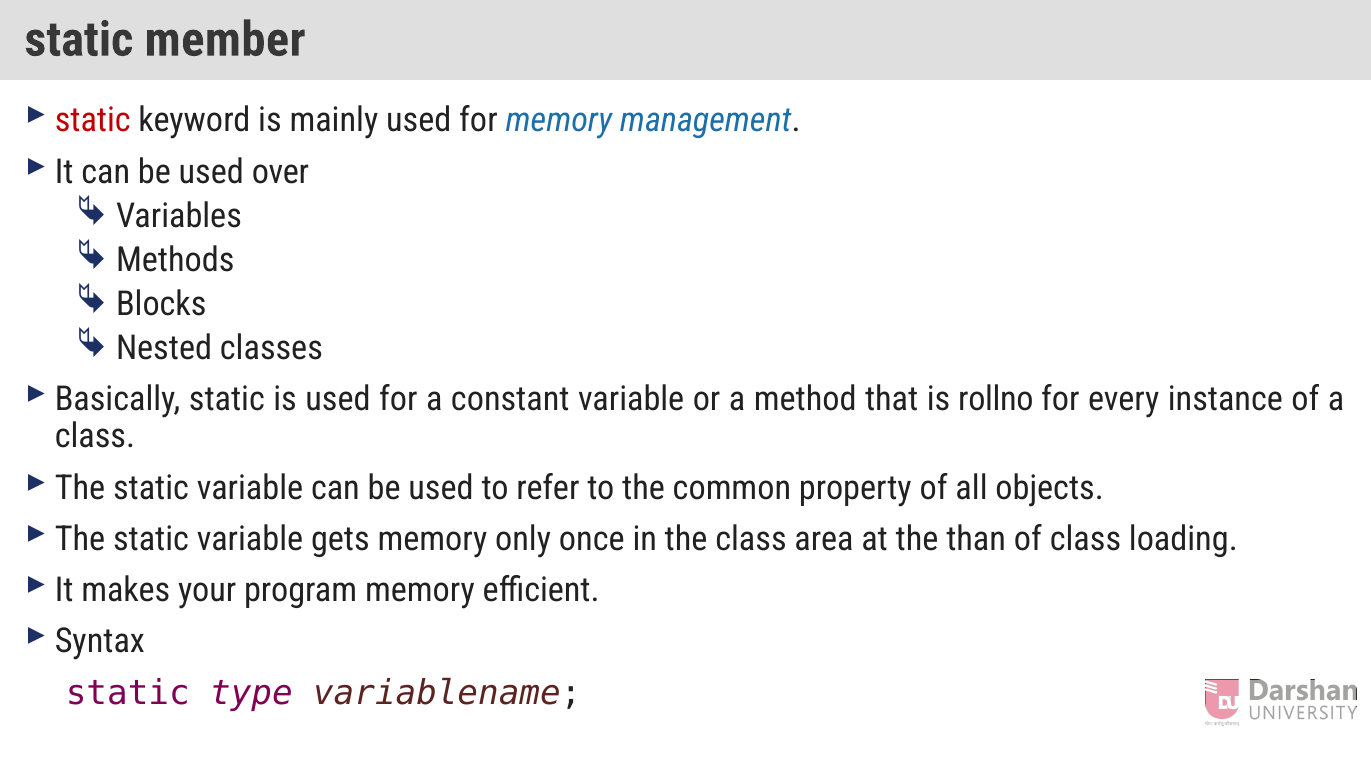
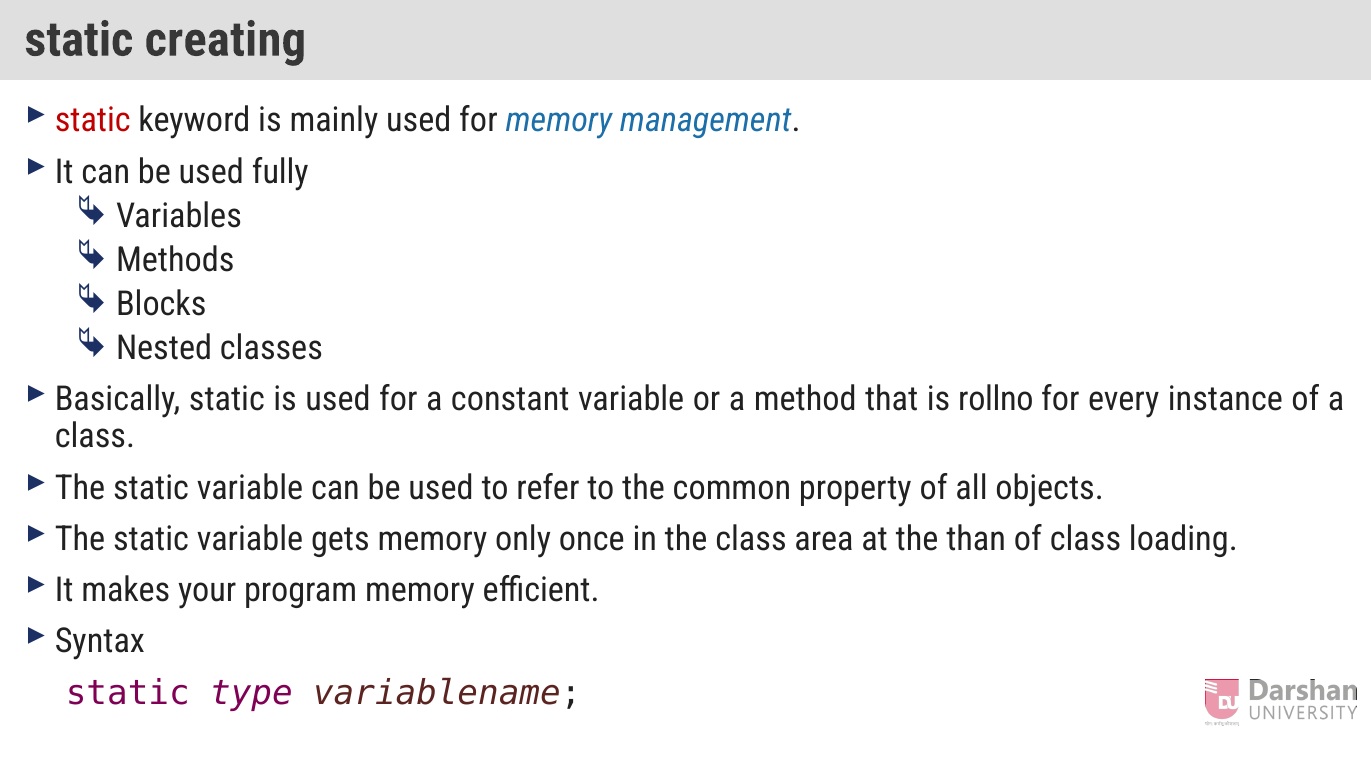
member: member -> creating (225, 40)
over: over -> fully (280, 172)
